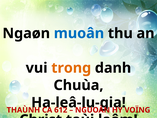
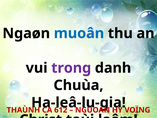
trong colour: orange -> purple (71, 68)
